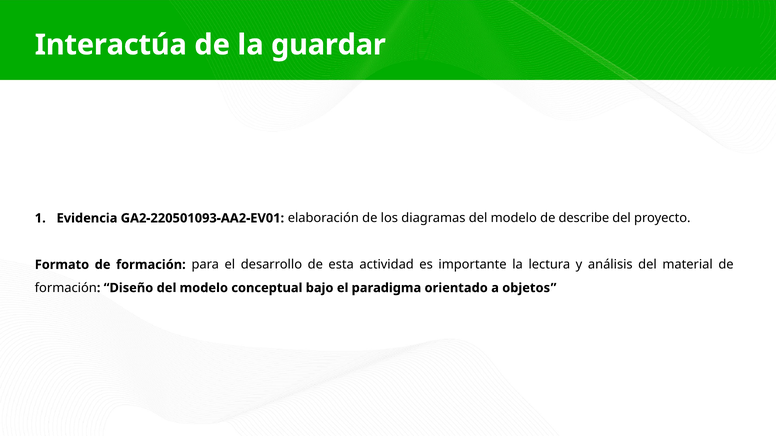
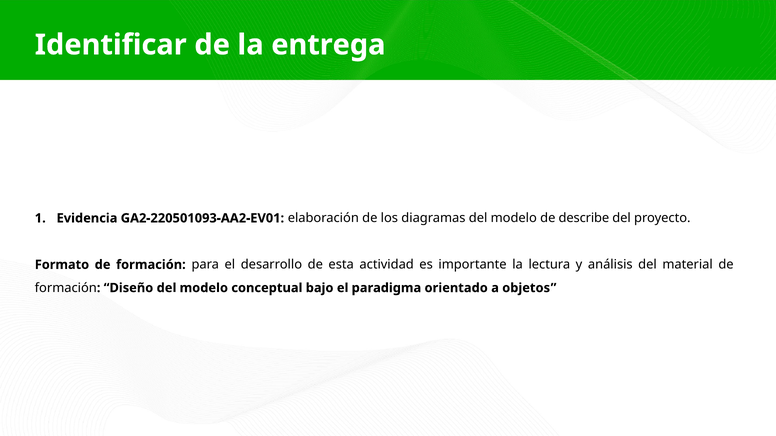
Interactúa: Interactúa -> Identificar (111, 45)
guardar: guardar -> entrega (328, 45)
